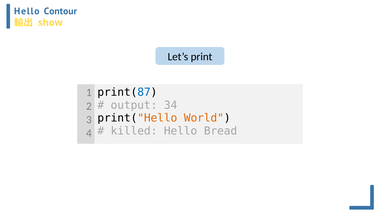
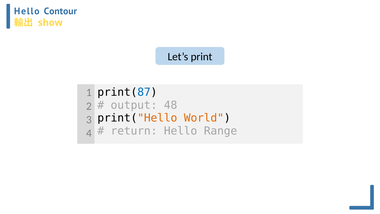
34: 34 -> 48 (171, 105)
killed: killed -> return (134, 131)
Bread: Bread -> Range (221, 131)
